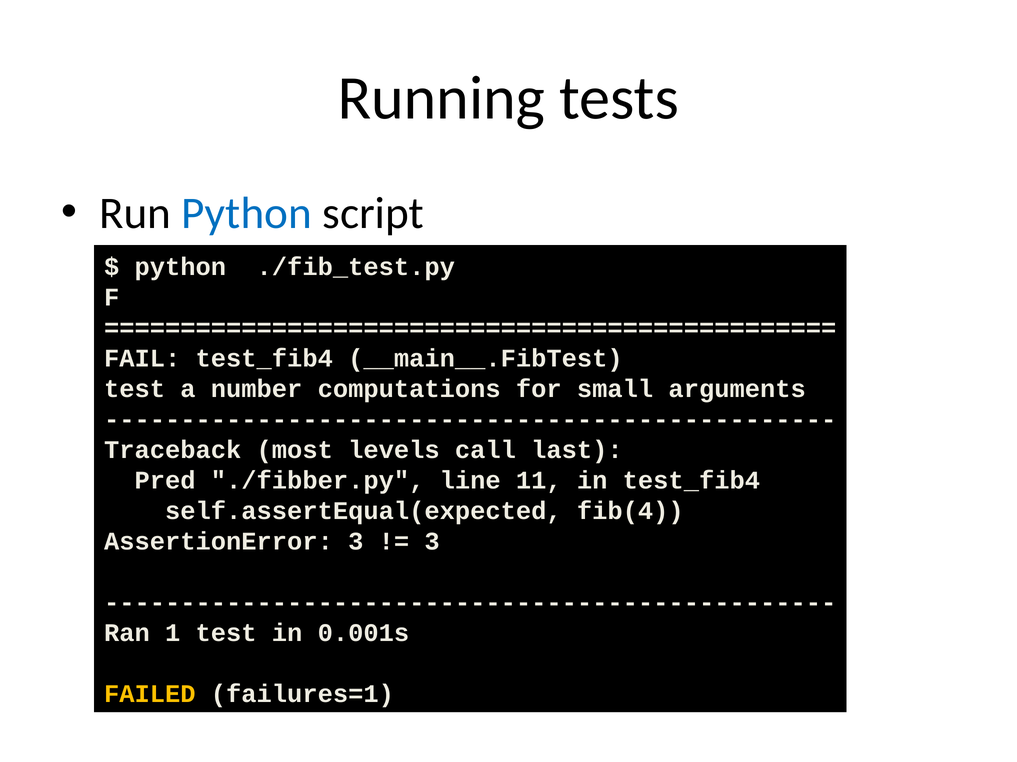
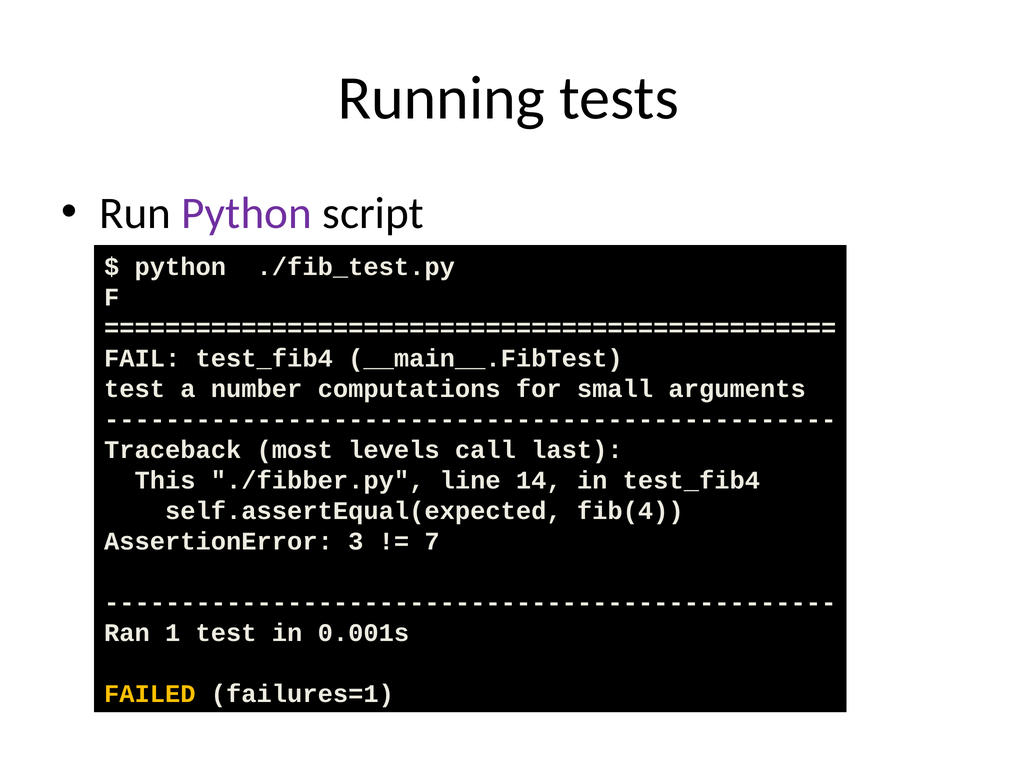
Python colour: blue -> purple (247, 213)
Pred: Pred -> This (165, 481)
11: 11 -> 14 (539, 481)
3: 3 -> 7 (432, 542)
